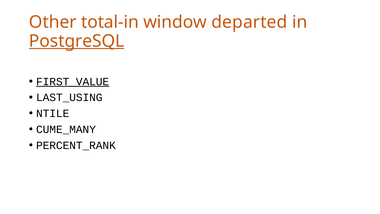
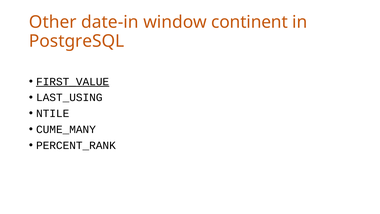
total-in: total-in -> date-in (110, 22)
departed: departed -> continent (250, 22)
PostgreSQL underline: present -> none (77, 41)
